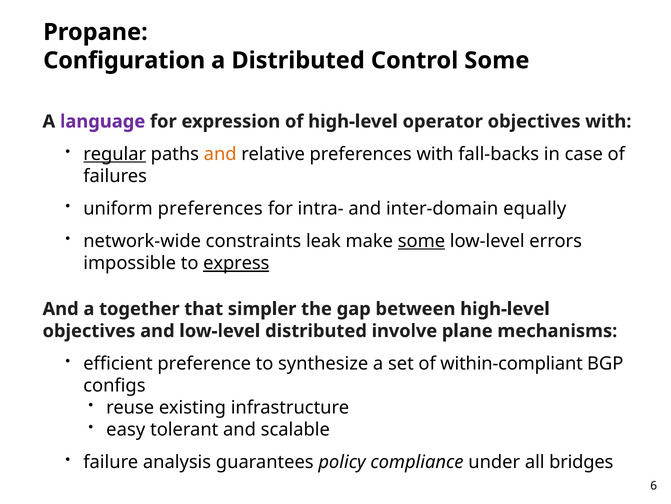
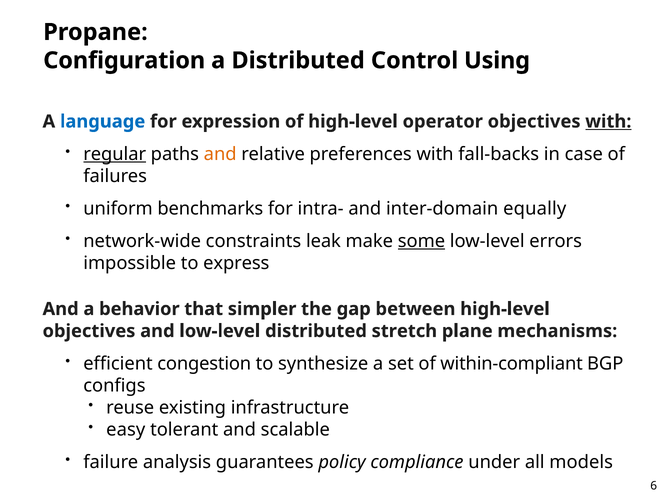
Control Some: Some -> Using (497, 60)
language colour: purple -> blue (103, 121)
with underline: none -> present (608, 121)
uniform preferences: preferences -> benchmarks (210, 208)
express underline: present -> none (236, 263)
together: together -> behavior (139, 309)
involve: involve -> stretch (404, 331)
preference: preference -> congestion (204, 363)
bridges: bridges -> models (581, 462)
